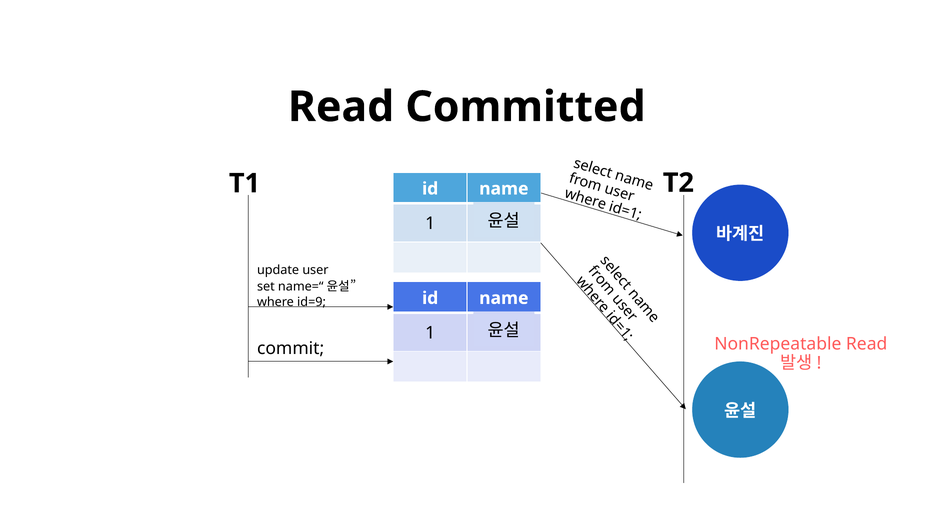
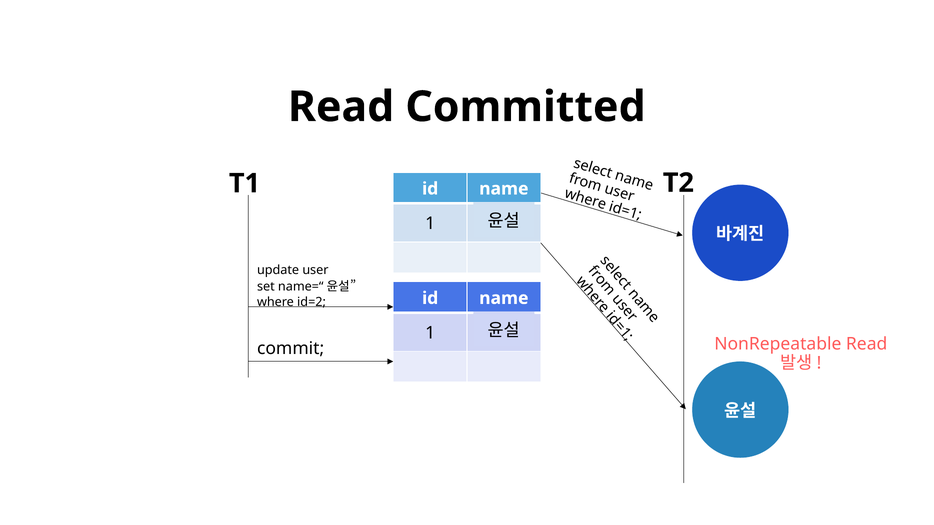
id=9: id=9 -> id=2 (312, 302)
